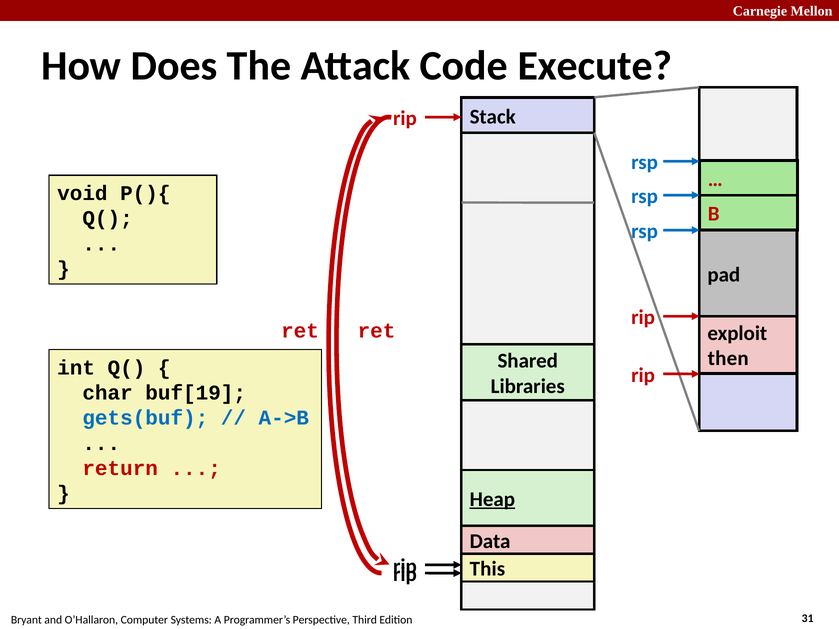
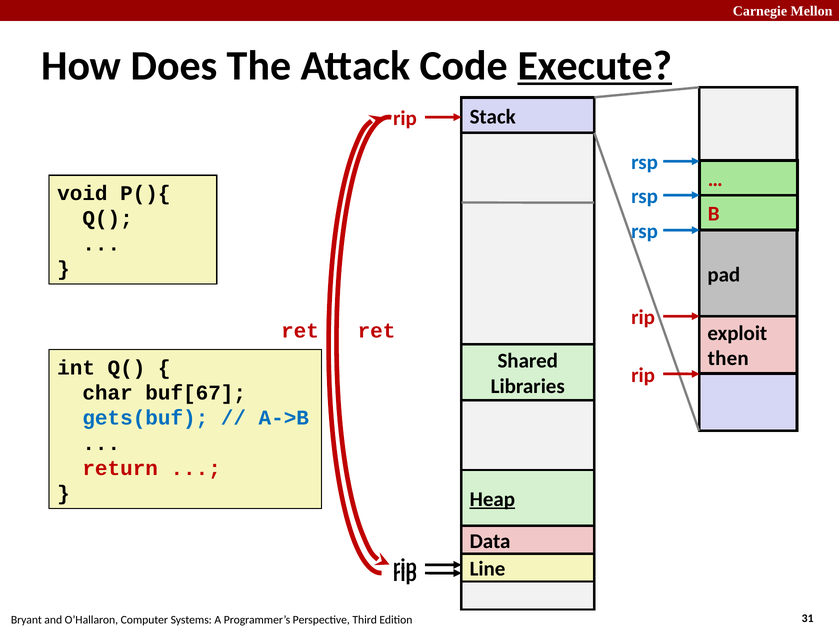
Execute underline: none -> present (595, 66)
buf[19: buf[19 -> buf[67 (196, 393)
This: This -> Line (488, 569)
